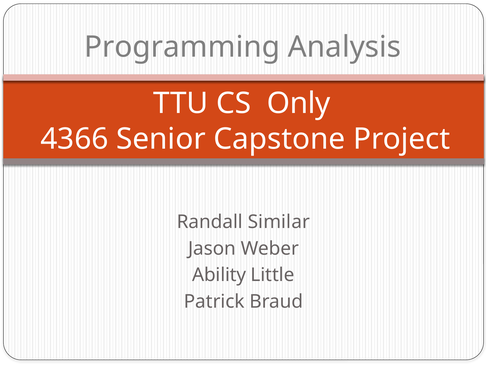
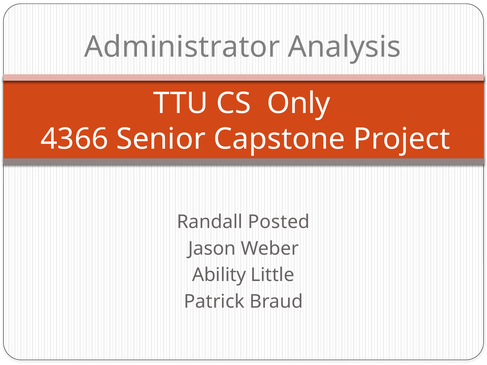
Programming: Programming -> Administrator (182, 47)
Similar: Similar -> Posted (279, 222)
